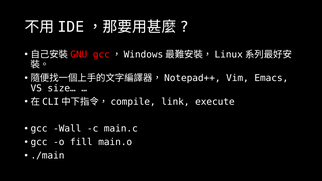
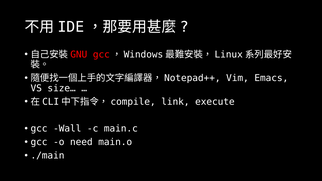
fill: fill -> need (81, 142)
